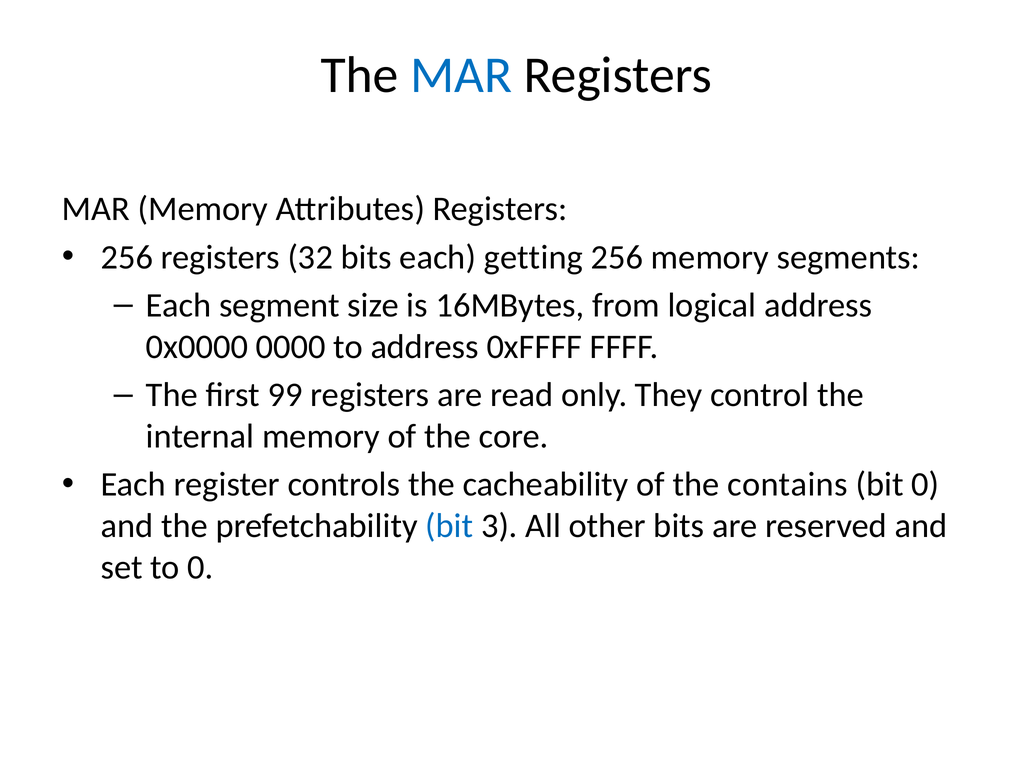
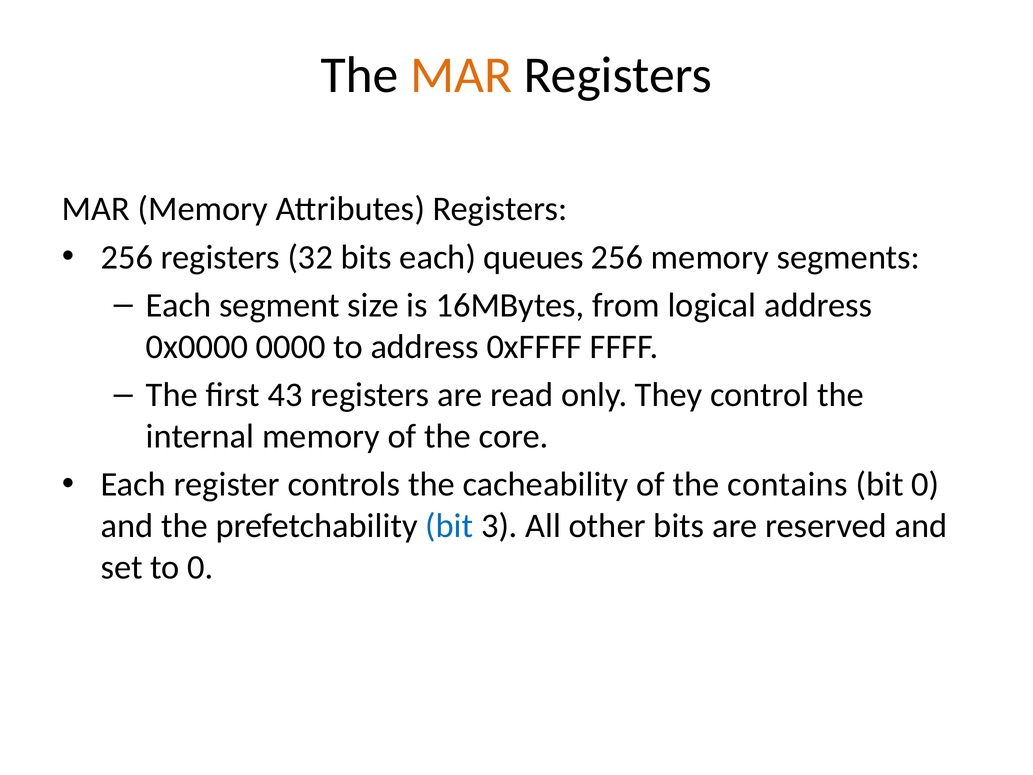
MAR colour: blue -> orange (461, 75)
getting: getting -> queues (534, 257)
99: 99 -> 43 (285, 395)
